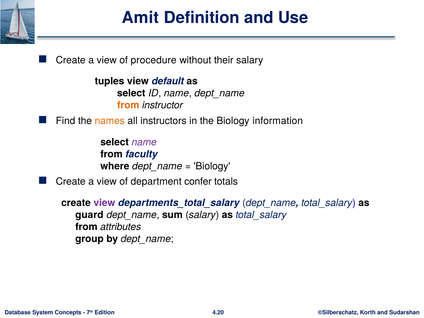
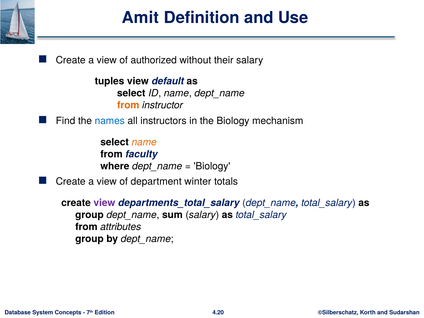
procedure: procedure -> authorized (154, 60)
names colour: orange -> blue (110, 121)
information: information -> mechanism (278, 121)
name colour: purple -> orange (144, 142)
confer: confer -> winter (198, 182)
guard: guard -> group (89, 215)
